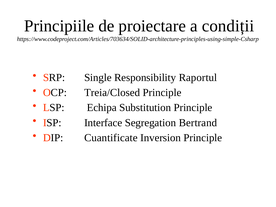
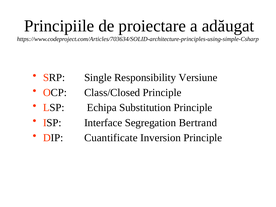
condiții: condiții -> adăugat (228, 26)
Raportul: Raportul -> Versiune (198, 78)
Treia/Closed: Treia/Closed -> Class/Closed (112, 93)
